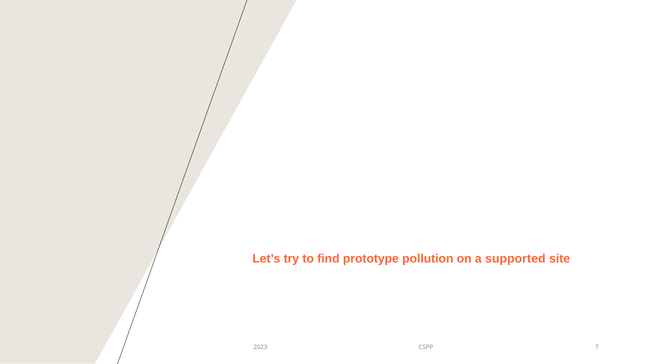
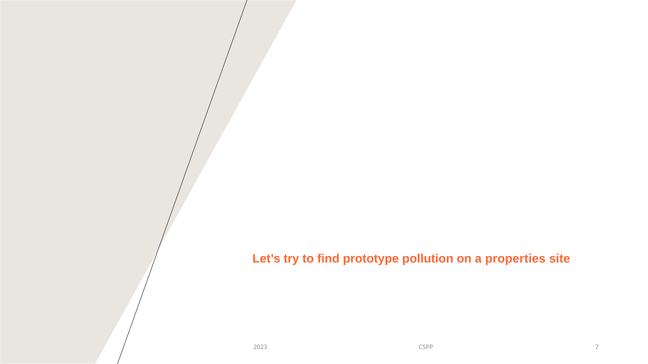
supported: supported -> properties (515, 259)
